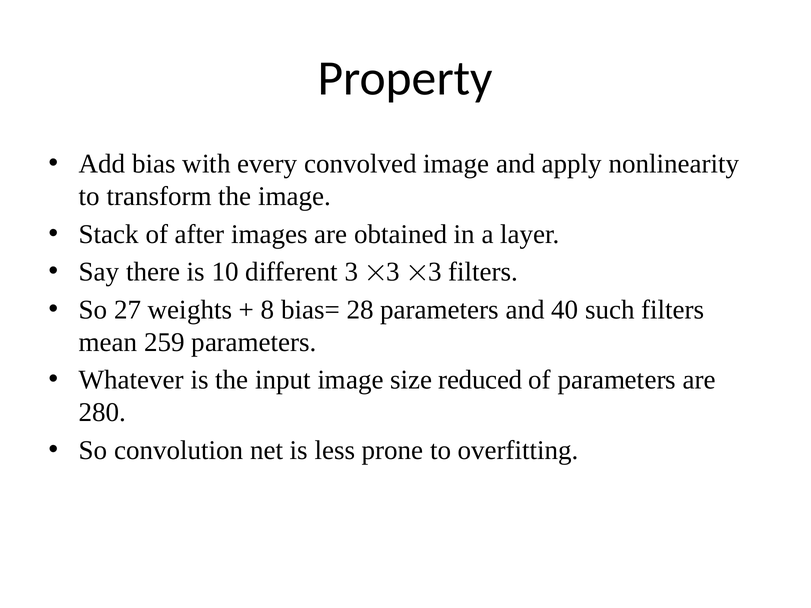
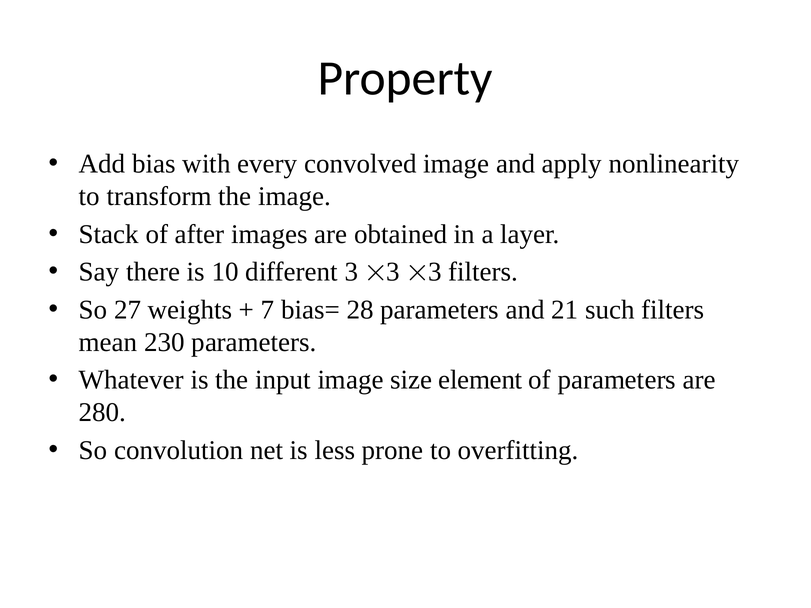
8: 8 -> 7 (268, 310)
40: 40 -> 21 (565, 310)
259: 259 -> 230 (164, 342)
reduced: reduced -> element (480, 380)
